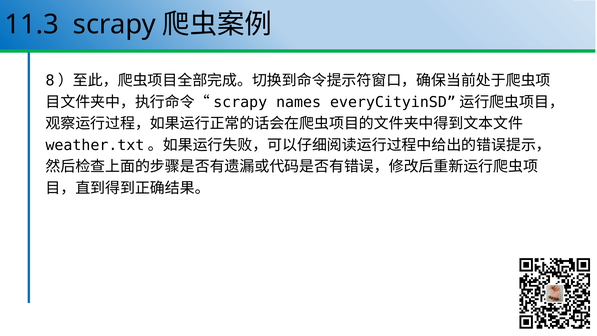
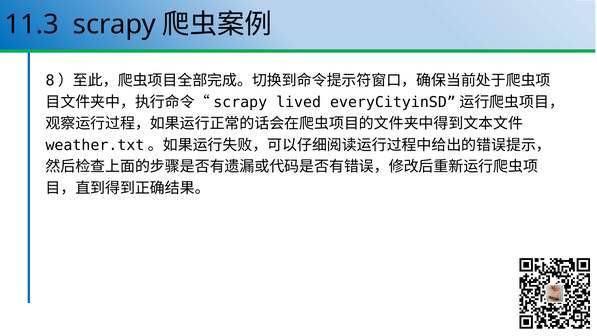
names: names -> lived (299, 102)
